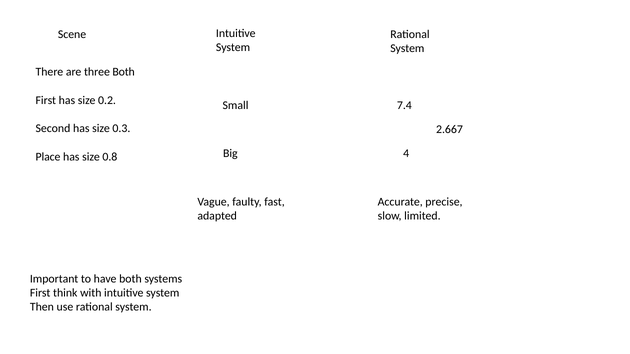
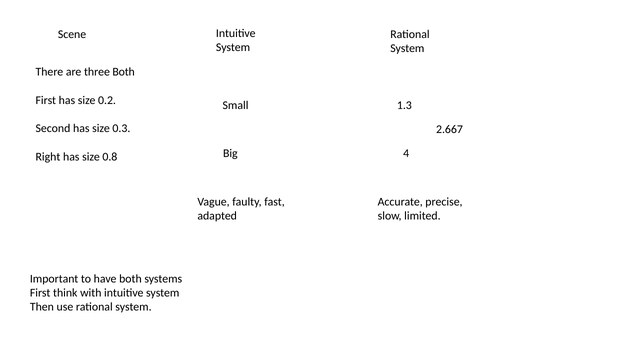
7.4: 7.4 -> 1.3 (404, 105)
Place: Place -> Right (48, 157)
